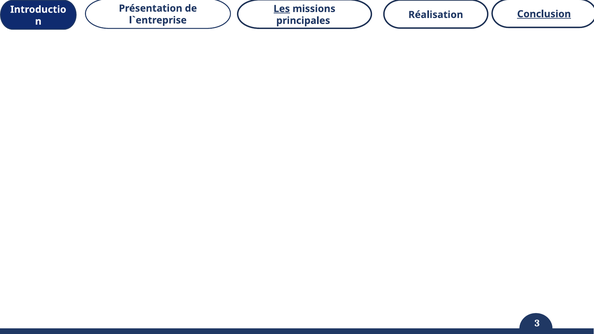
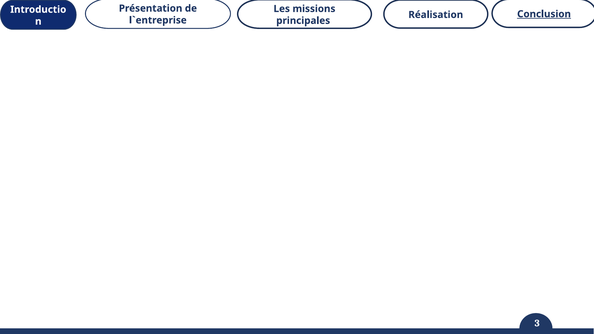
Les underline: present -> none (282, 9)
